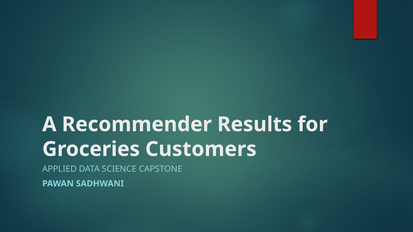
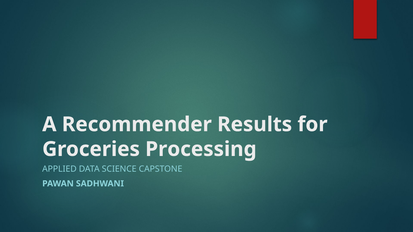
Customers: Customers -> Processing (201, 149)
